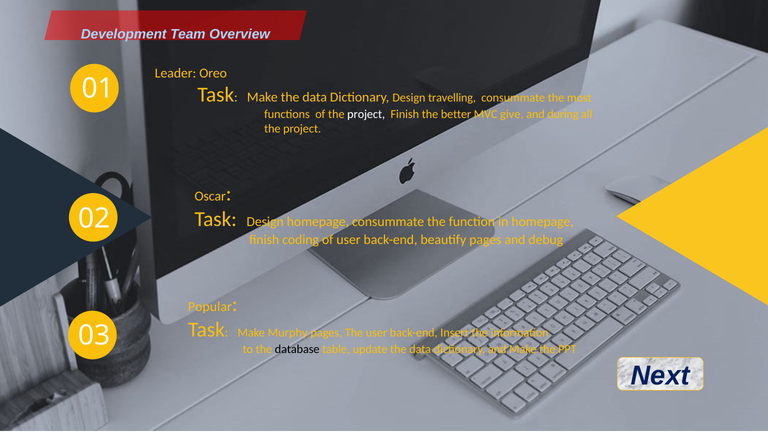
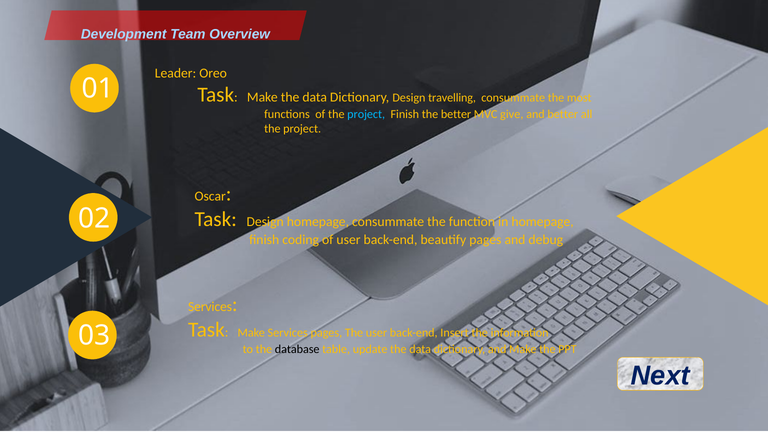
project colour: white -> light blue (366, 114)
and during: during -> better (563, 114)
Popular: Popular -> Services (210, 307)
Make Murphy: Murphy -> Services (288, 333)
